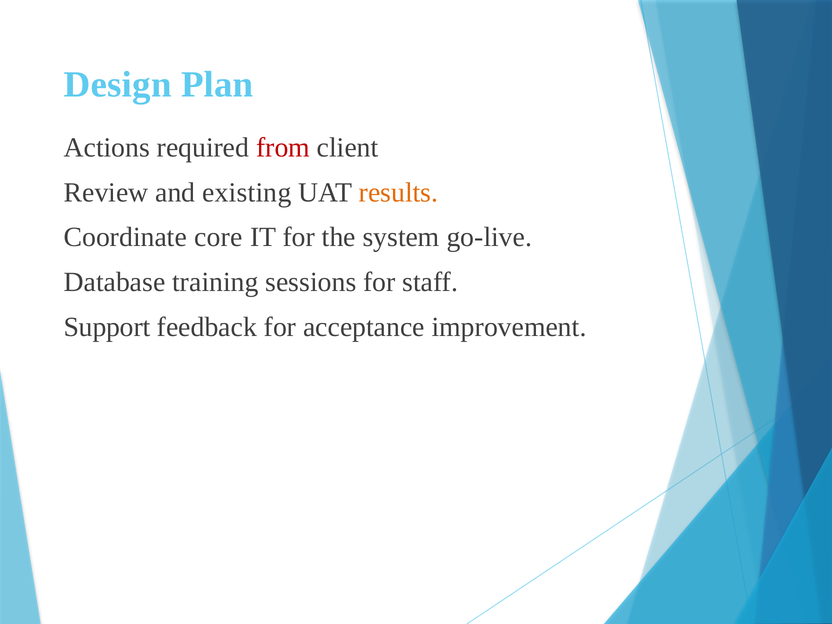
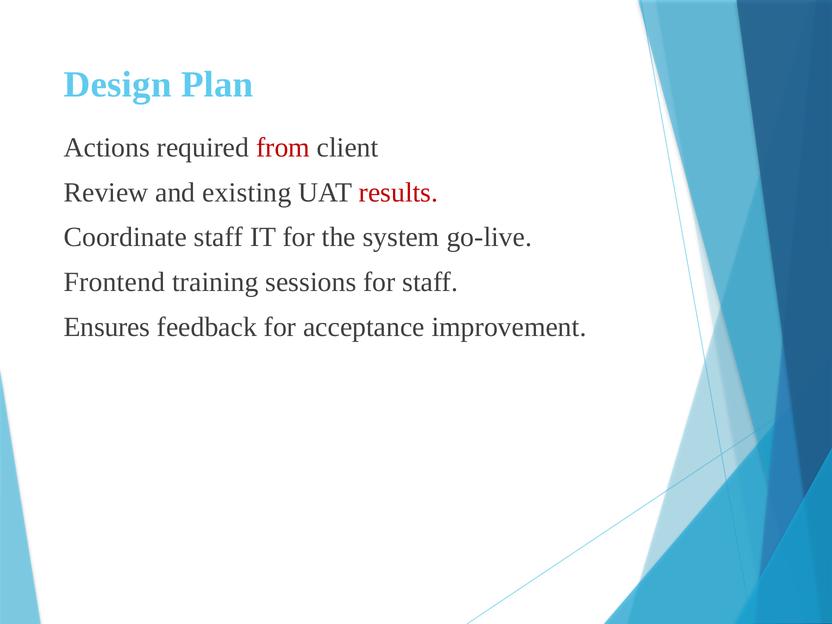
results colour: orange -> red (398, 192)
Coordinate core: core -> staff (218, 237)
Database: Database -> Frontend (114, 282)
Support: Support -> Ensures (107, 327)
